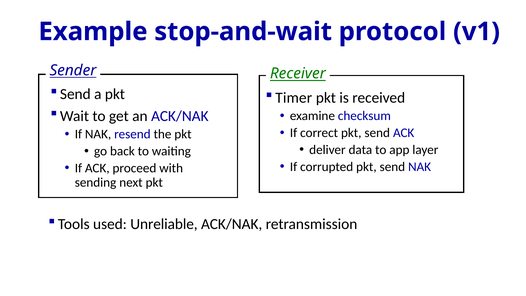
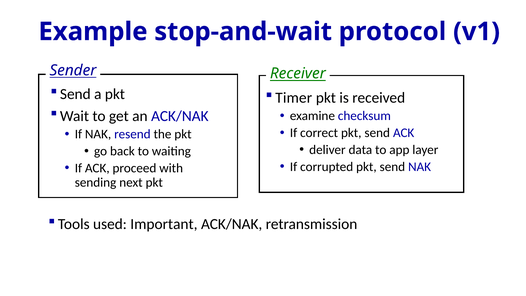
Unreliable: Unreliable -> Important (164, 224)
